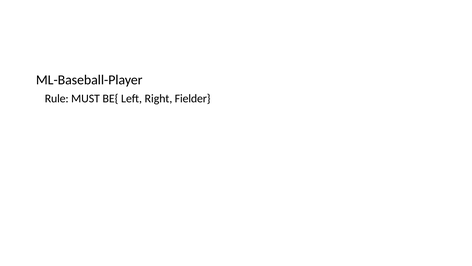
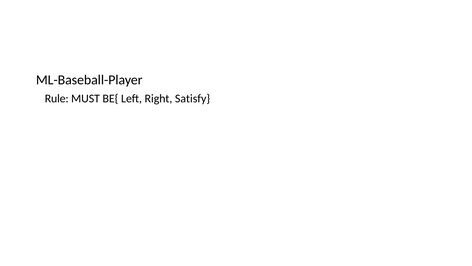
Fielder: Fielder -> Satisfy (193, 99)
